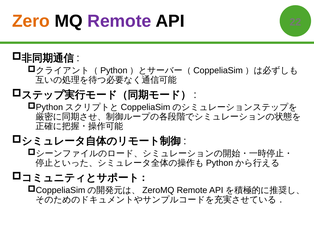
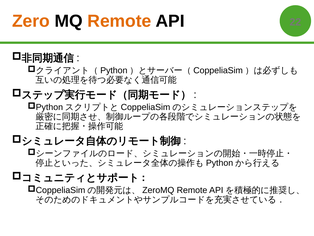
Remote colour: purple -> orange (119, 21)
